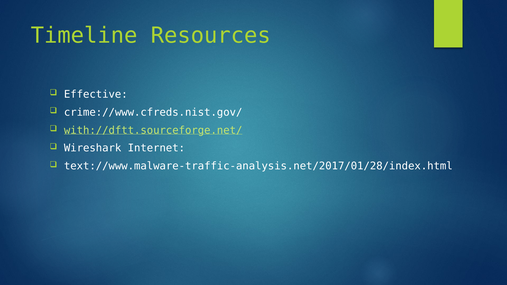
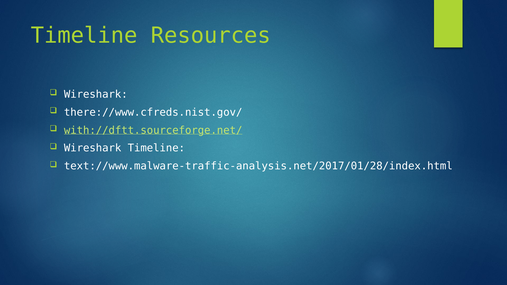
Effective: Effective -> Wireshark (96, 94)
crime://www.cfreds.nist.gov/: crime://www.cfreds.nist.gov/ -> there://www.cfreds.nist.gov/ (153, 112)
Wireshark Internet: Internet -> Timeline (156, 148)
